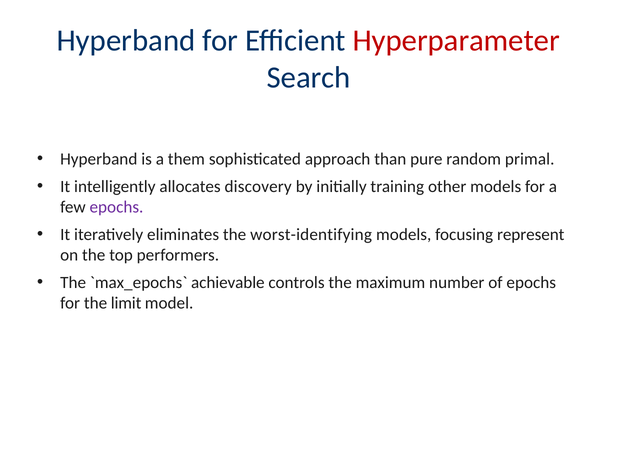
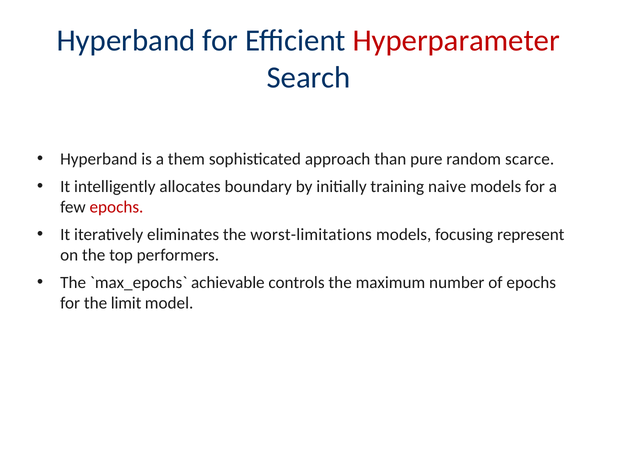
primal: primal -> scarce (530, 159)
discovery: discovery -> boundary (258, 186)
other: other -> naive (447, 186)
epochs colour: purple -> red (116, 207)
worst-identifying: worst-identifying -> worst-limitations (311, 234)
